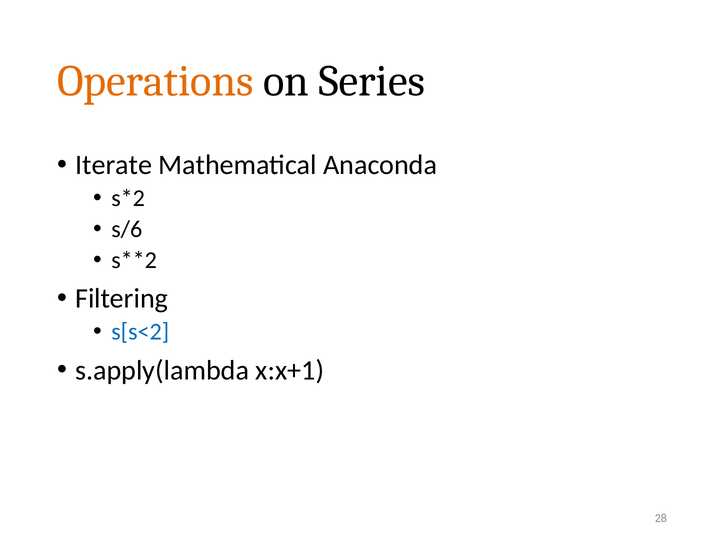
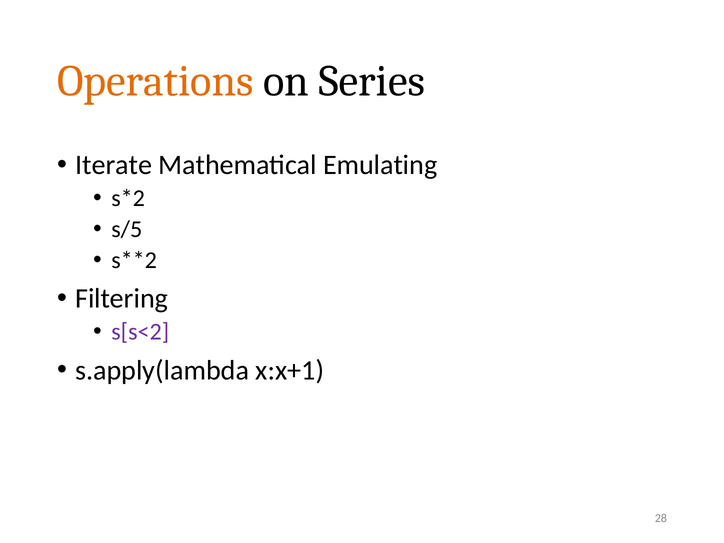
Anaconda: Anaconda -> Emulating (380, 165)
s/6: s/6 -> s/5 (127, 229)
s[s<2 colour: blue -> purple (140, 332)
